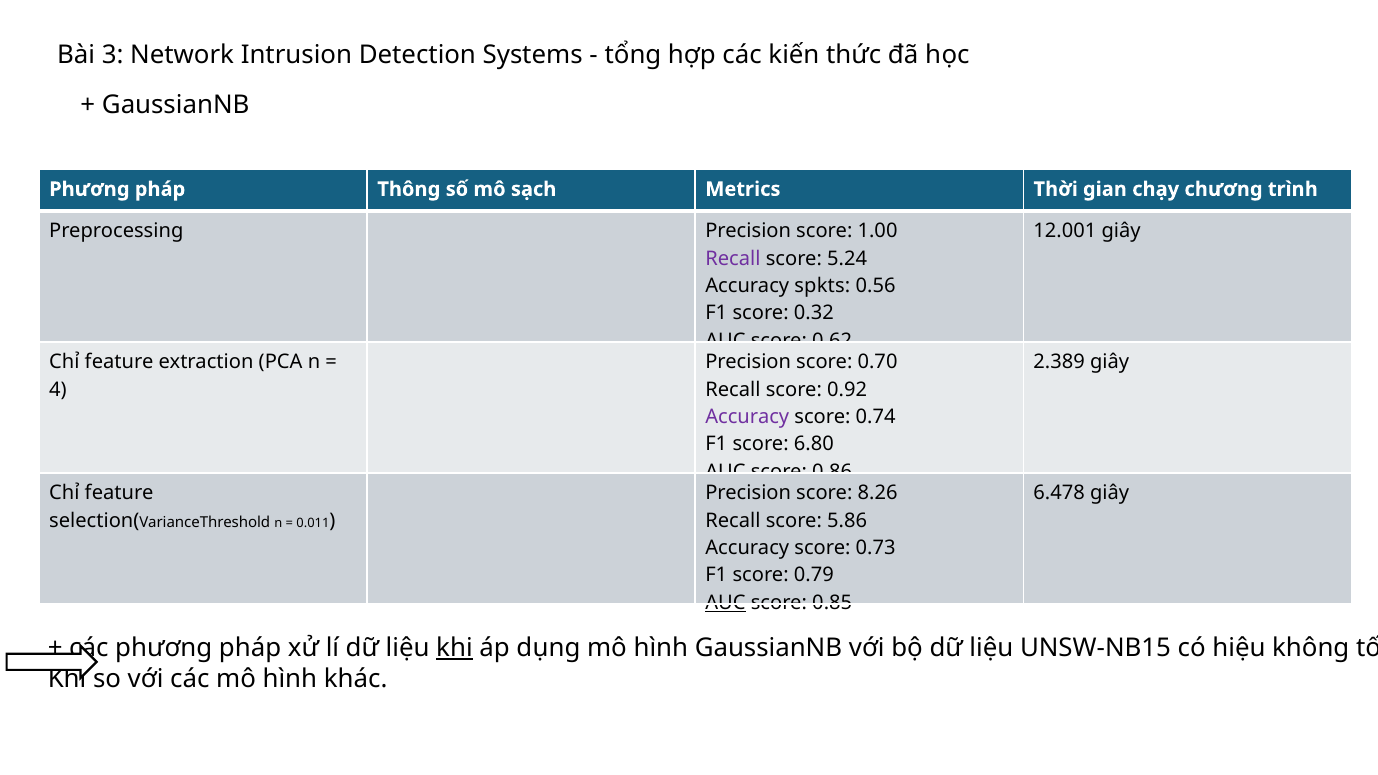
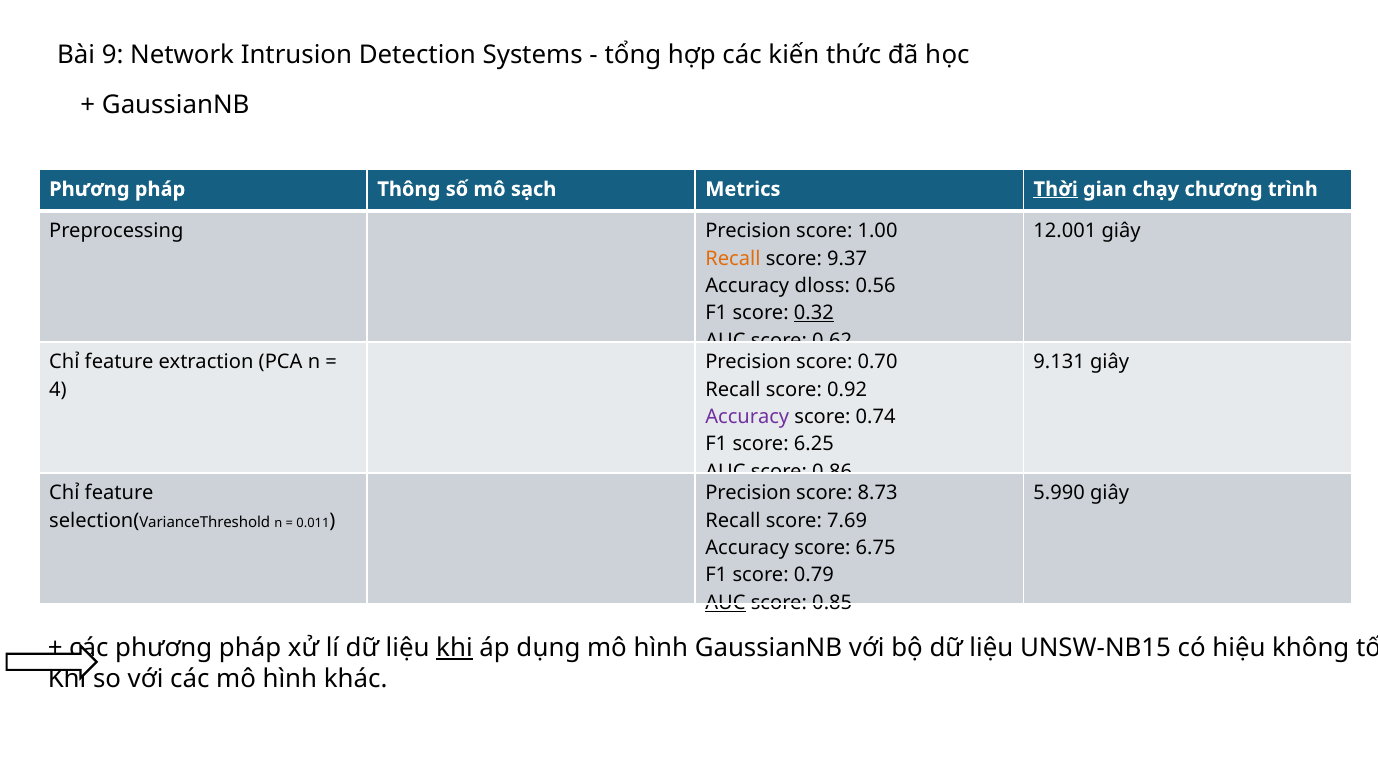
3: 3 -> 9 (113, 55)
Thời underline: none -> present (1056, 189)
Recall colour: purple -> orange (733, 258)
5.24: 5.24 -> 9.37 (847, 258)
spkts: spkts -> dloss (822, 286)
0.32 underline: none -> present (814, 313)
2.389: 2.389 -> 9.131 (1059, 362)
6.80: 6.80 -> 6.25 (814, 444)
8.26: 8.26 -> 8.73 (878, 493)
6.478: 6.478 -> 5.990 (1059, 493)
5.86: 5.86 -> 7.69 (847, 521)
0.73: 0.73 -> 6.75 (876, 548)
